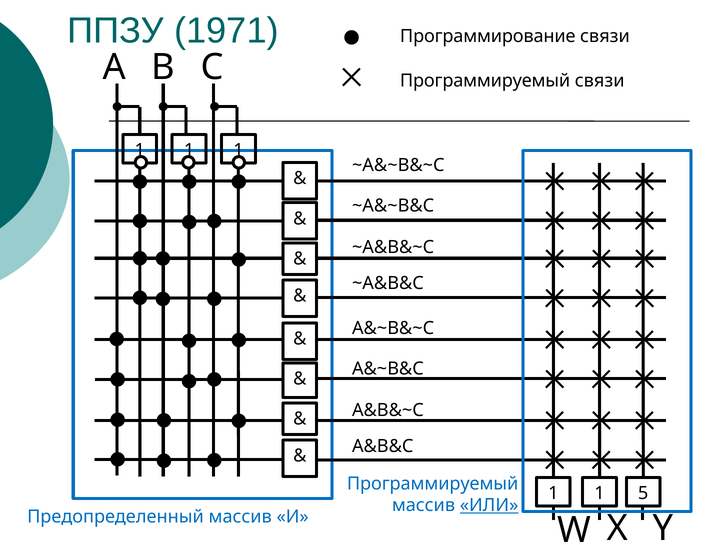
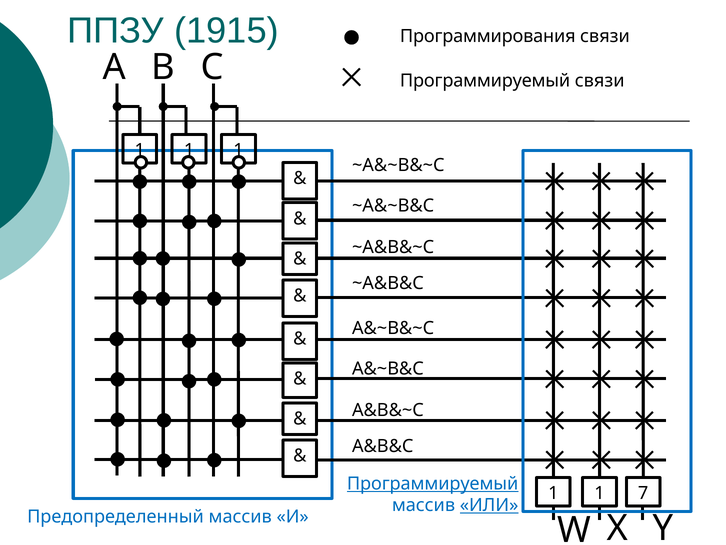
1971: 1971 -> 1915 (226, 31)
Программирование: Программирование -> Программирования (488, 36)
Программируемый underline: none -> present (433, 483)
5: 5 -> 7 (643, 493)
